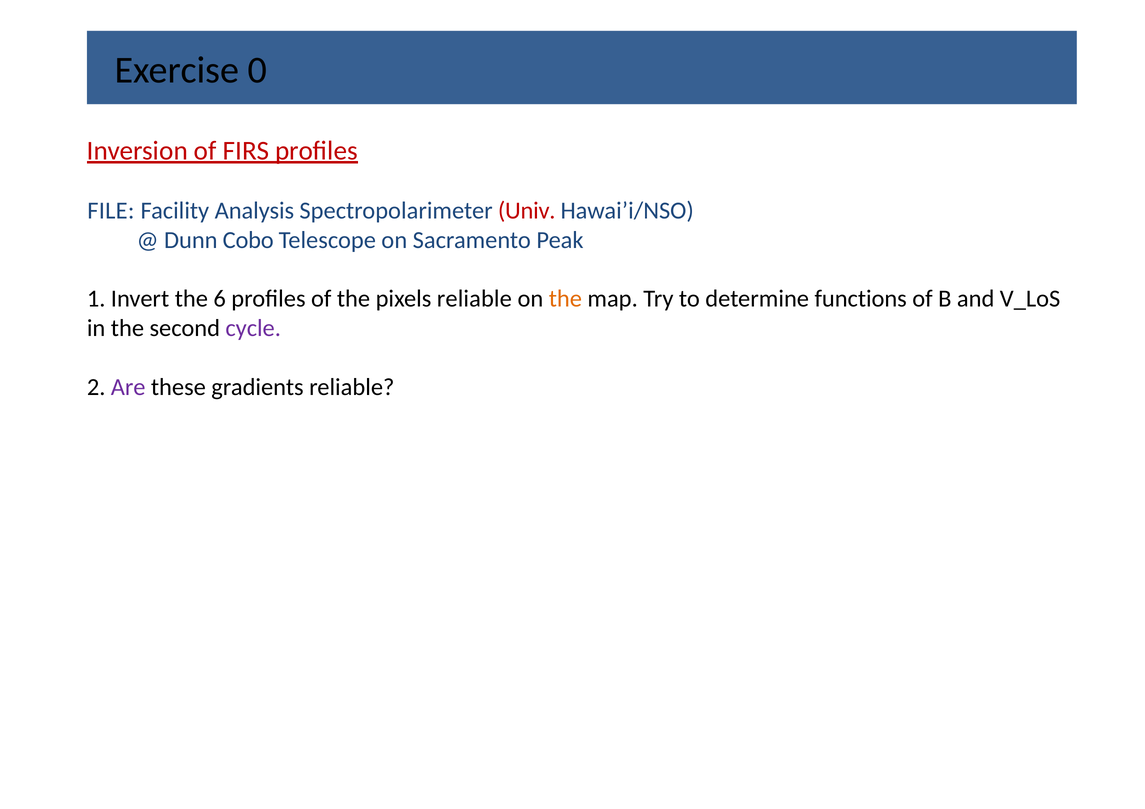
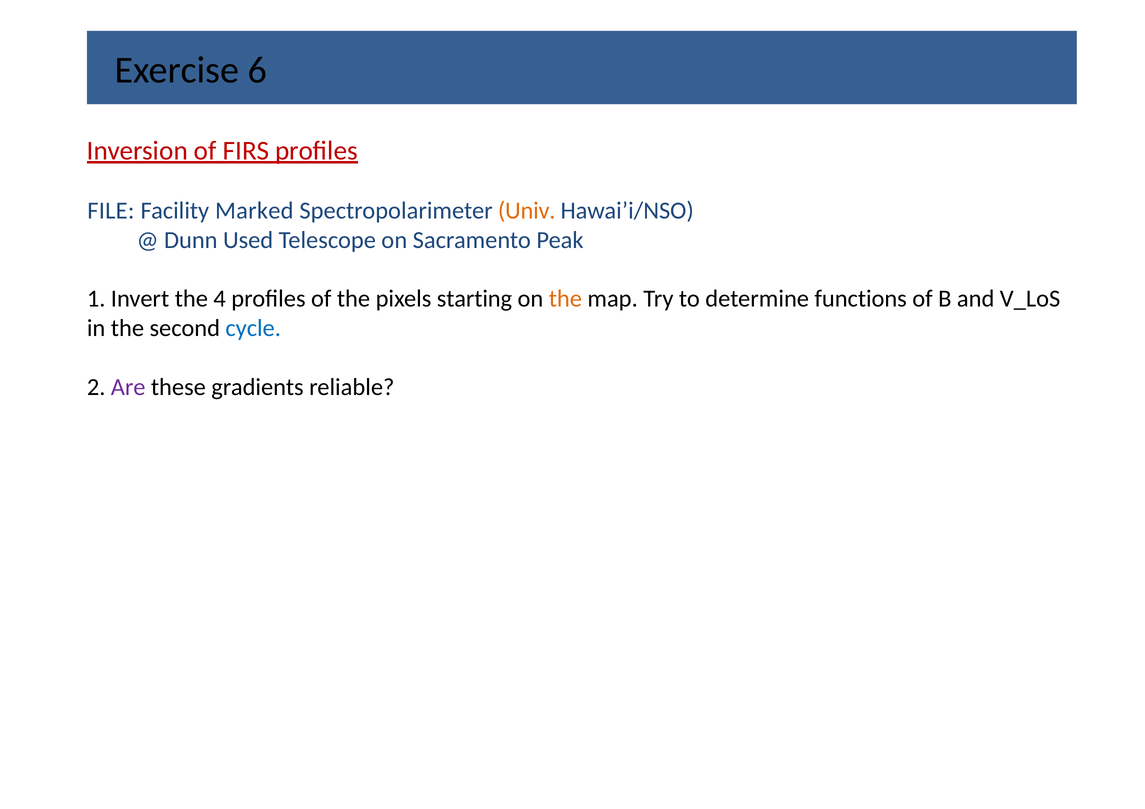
0: 0 -> 6 (257, 70)
Analysis: Analysis -> Marked (254, 211)
Univ colour: red -> orange (527, 211)
Cobo: Cobo -> Used (248, 240)
6: 6 -> 4 (220, 299)
pixels reliable: reliable -> starting (474, 299)
cycle colour: purple -> blue (253, 328)
